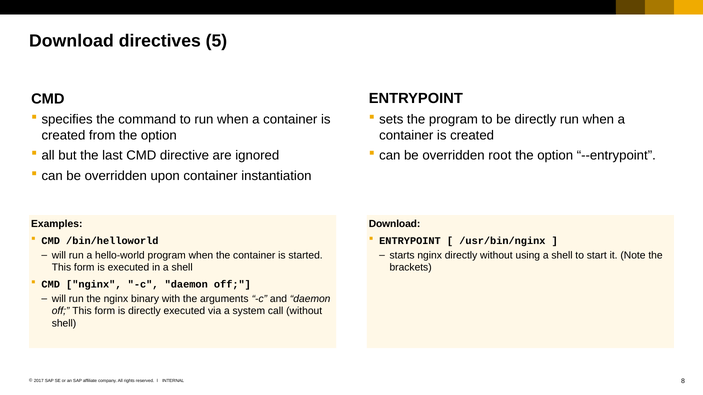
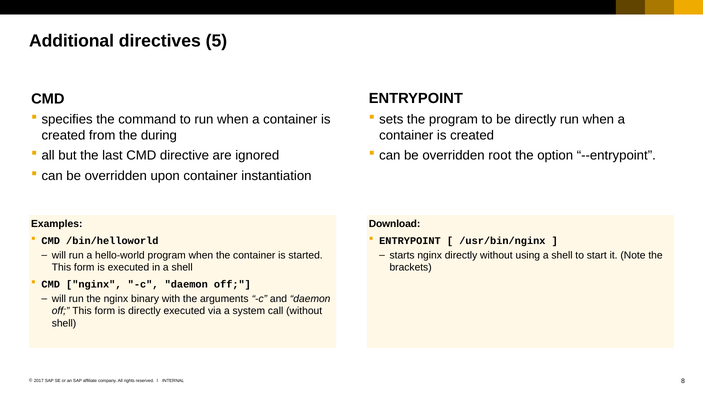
Download: Download -> Additional (72, 41)
from the option: option -> during (159, 136)
